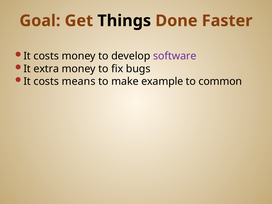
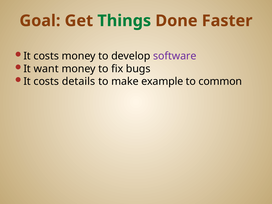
Things colour: black -> green (124, 21)
extra: extra -> want (46, 69)
means: means -> details (79, 81)
